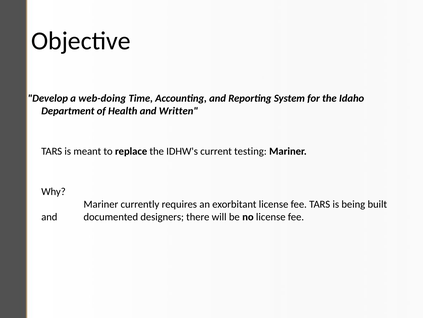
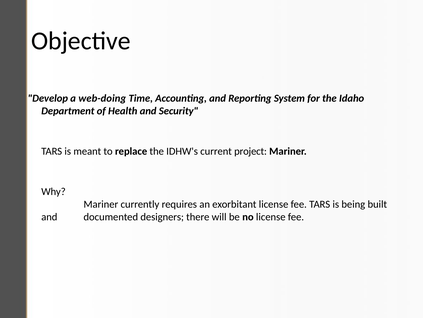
Written: Written -> Security (179, 111)
testing: testing -> project (251, 151)
